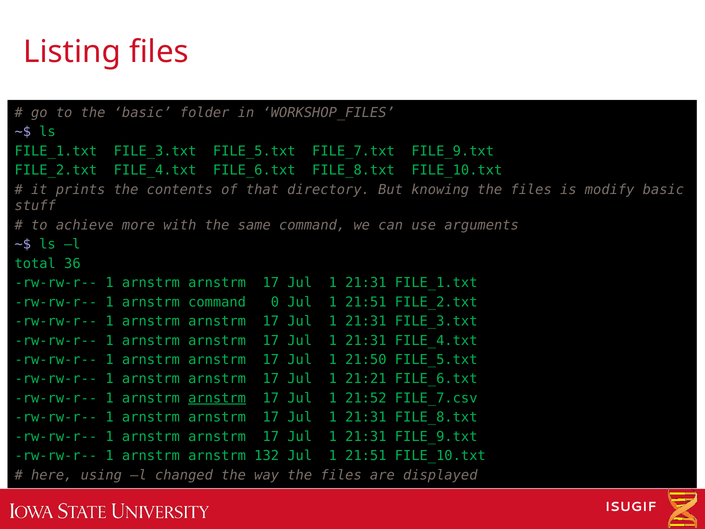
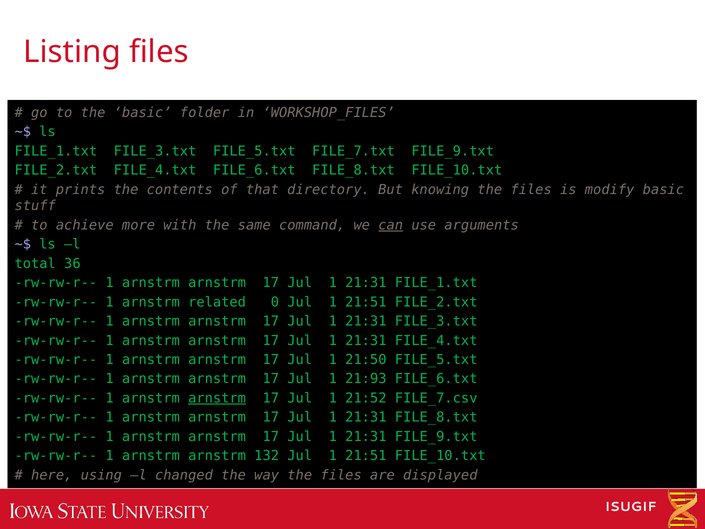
can underline: none -> present (391, 225)
arnstrm command: command -> related (217, 302)
21:21: 21:21 -> 21:93 (366, 379)
